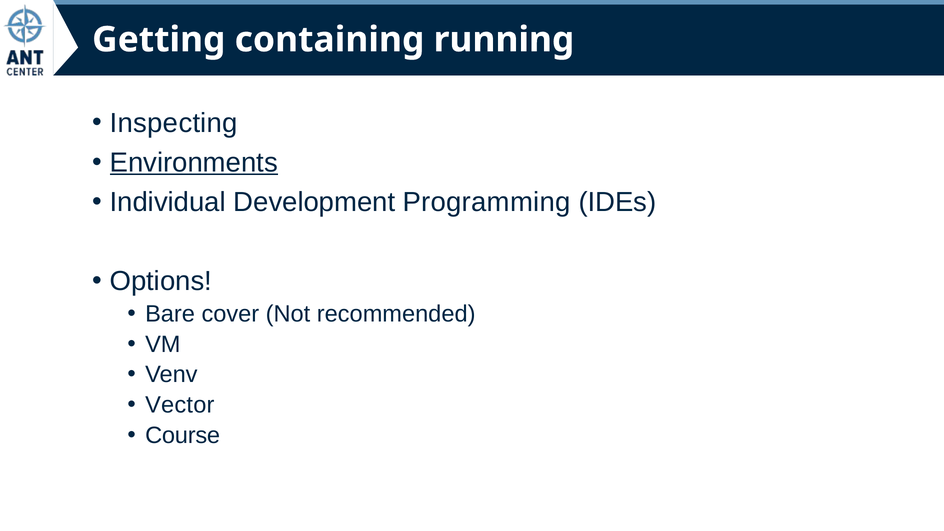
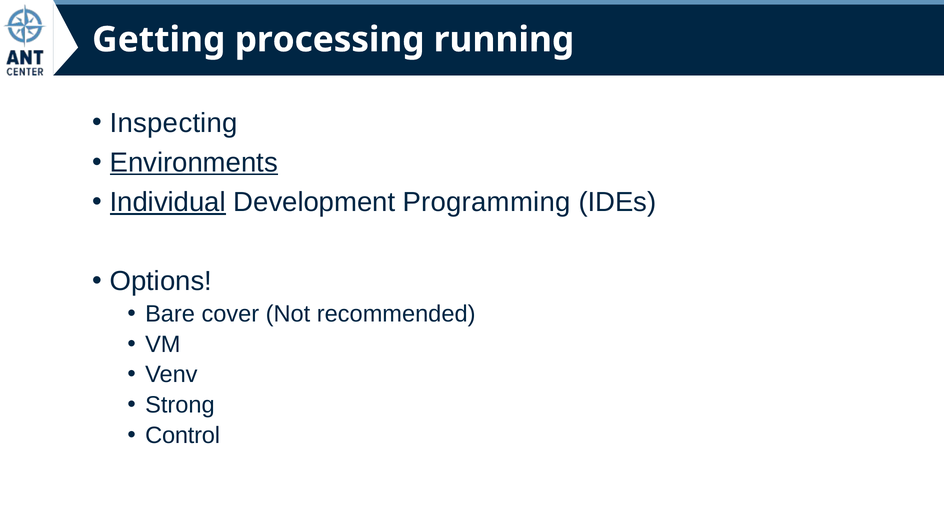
containing: containing -> processing (330, 40)
Individual underline: none -> present (168, 202)
Vector: Vector -> Strong (180, 405)
Course: Course -> Control (183, 435)
